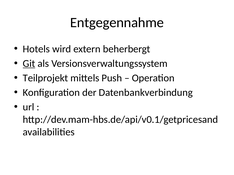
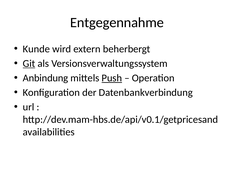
Hotels: Hotels -> Kunde (36, 49)
Teilprojekt: Teilprojekt -> Anbindung (46, 78)
Push underline: none -> present (112, 78)
